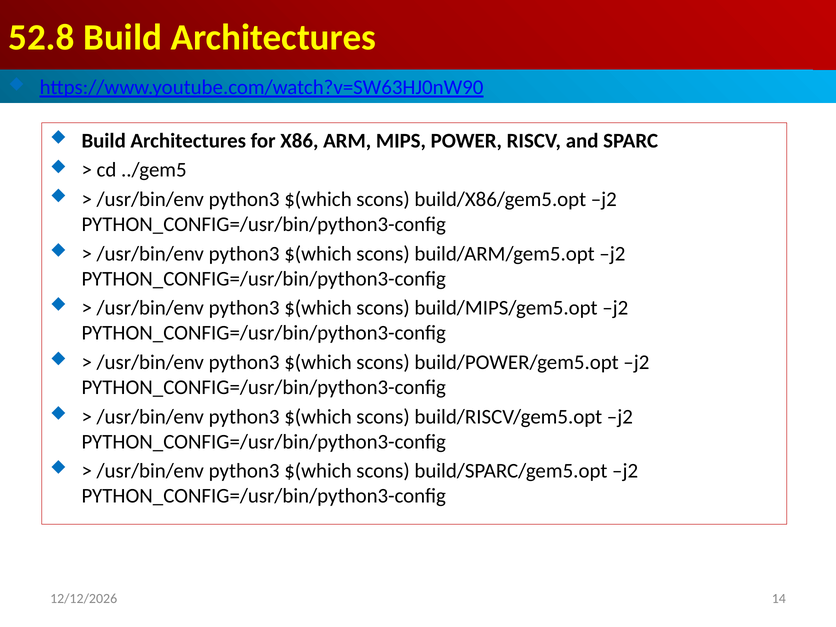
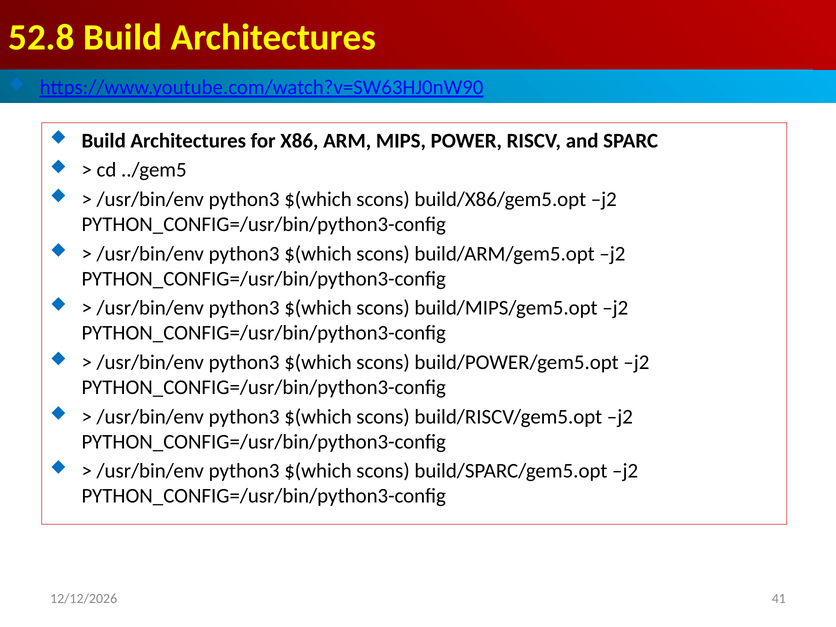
14: 14 -> 41 (779, 599)
